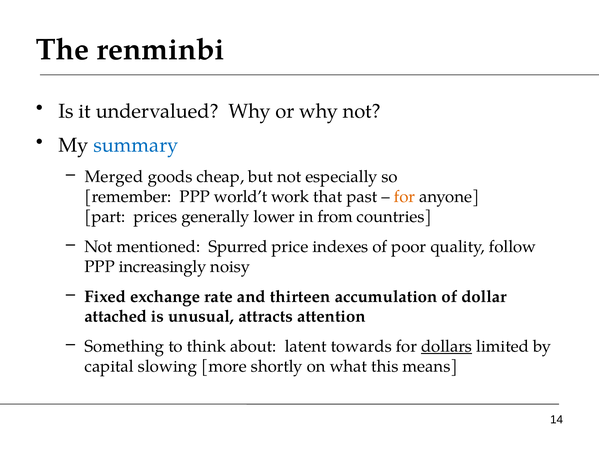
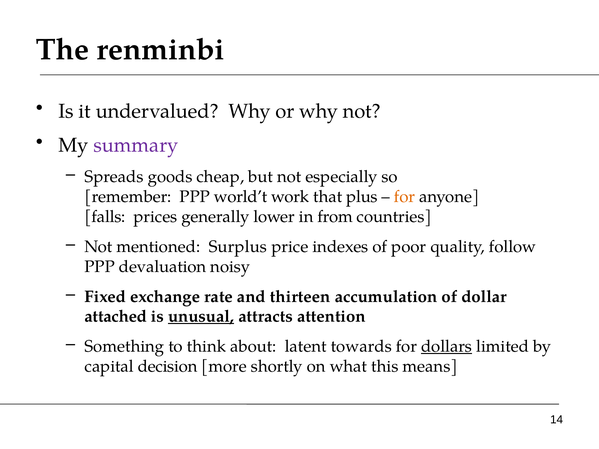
summary colour: blue -> purple (136, 145)
Merged: Merged -> Spreads (114, 177)
past: past -> plus (362, 197)
part: part -> falls (105, 217)
Spurred: Spurred -> Surplus (238, 247)
increasingly: increasingly -> devaluation (163, 267)
unusual underline: none -> present (201, 317)
slowing: slowing -> decision (168, 367)
